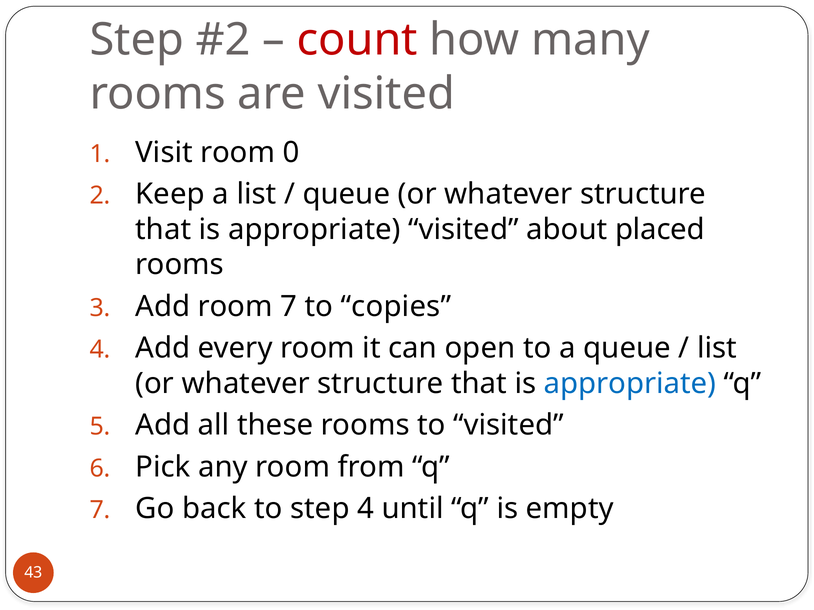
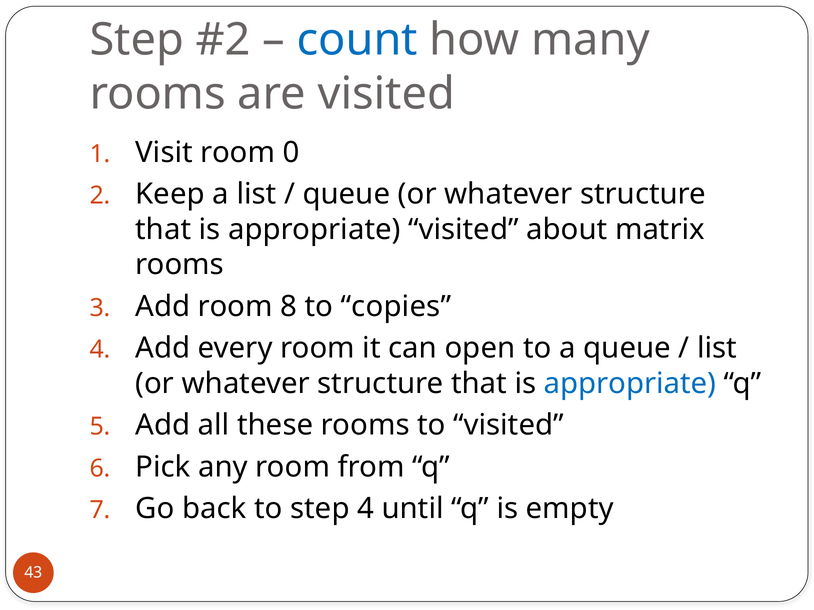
count colour: red -> blue (357, 40)
placed: placed -> matrix (660, 230)
room 7: 7 -> 8 (289, 307)
